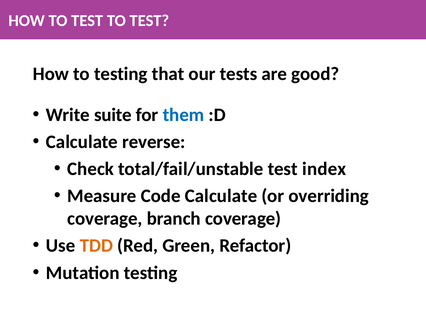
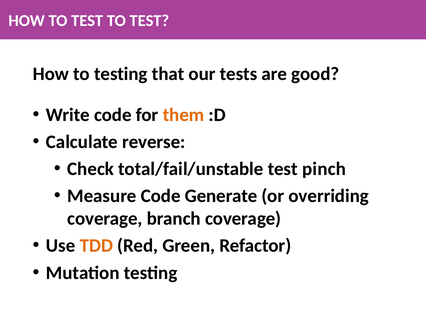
Write suite: suite -> code (113, 115)
them colour: blue -> orange (184, 115)
index: index -> pinch (324, 169)
Code Calculate: Calculate -> Generate (221, 196)
